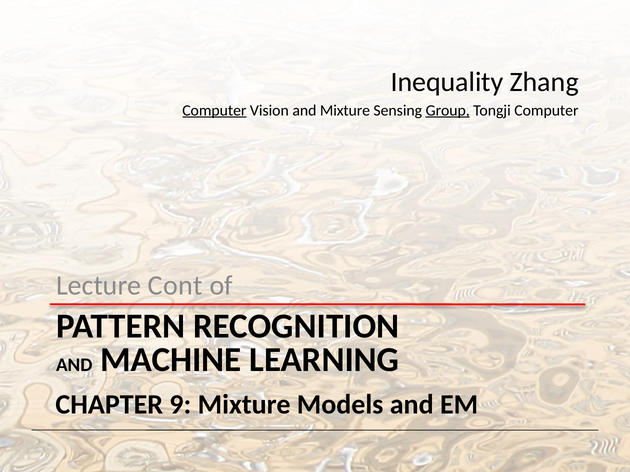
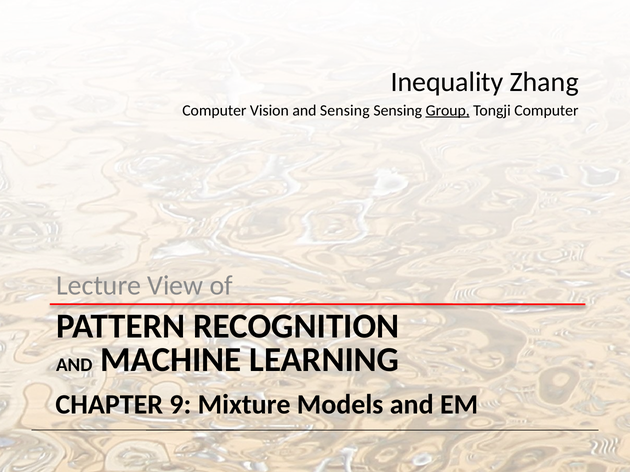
Computer underline: present -> none (214, 111)
and Mixture: Mixture -> Sensing (345, 111)
Cont: Cont -> View (175, 286)
